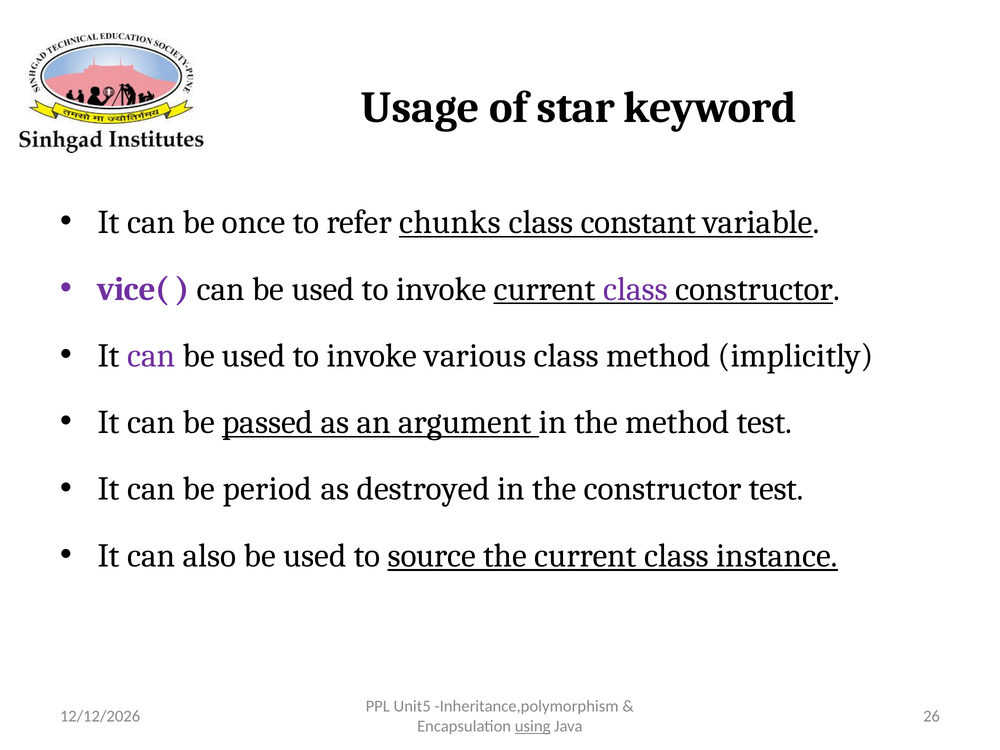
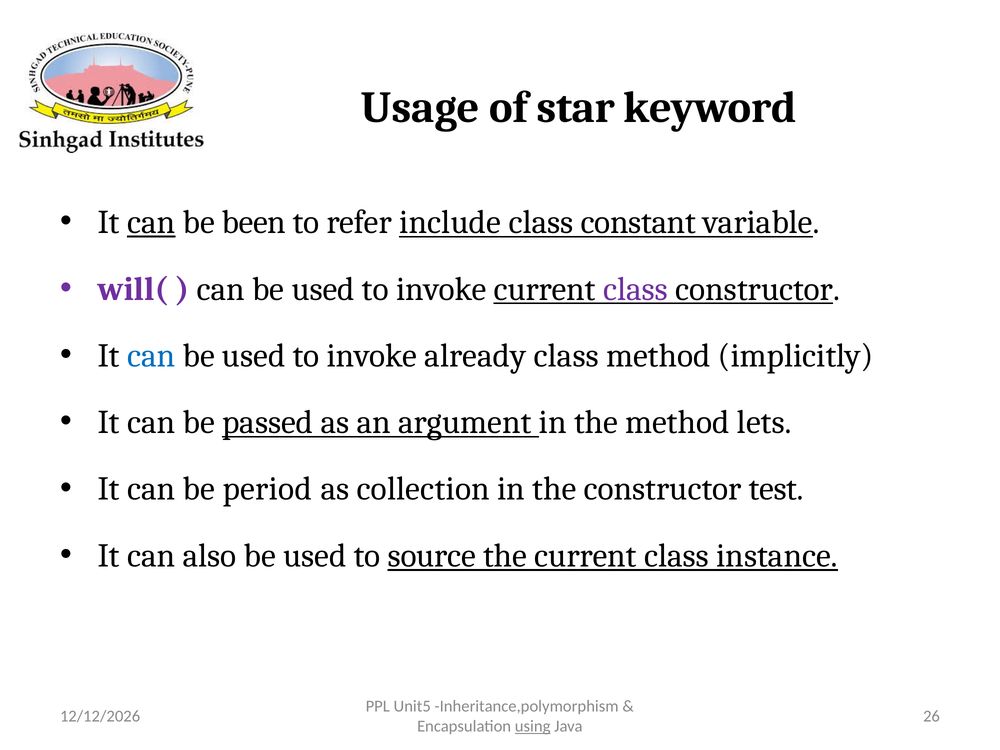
can underline: none -> present (151, 222)
once: once -> been (254, 222)
chunks: chunks -> include (450, 222)
vice(: vice( -> will( (133, 289)
can colour: purple -> blue (151, 356)
various: various -> already (475, 356)
method test: test -> lets (764, 422)
destroyed: destroyed -> collection (423, 489)
